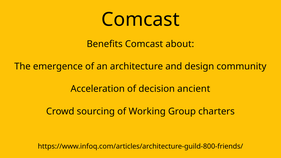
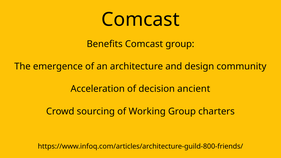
Comcast about: about -> group (180, 44)
